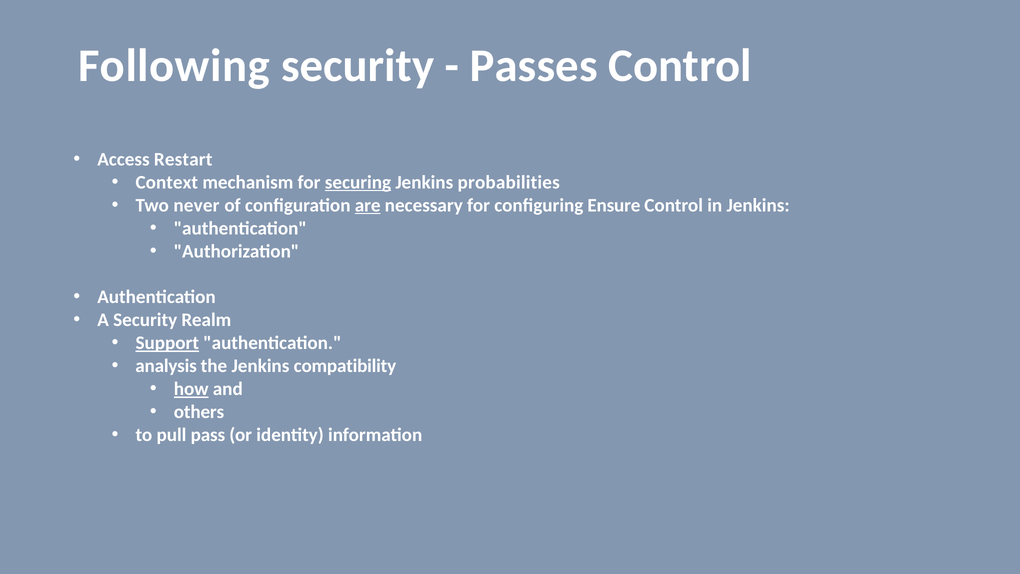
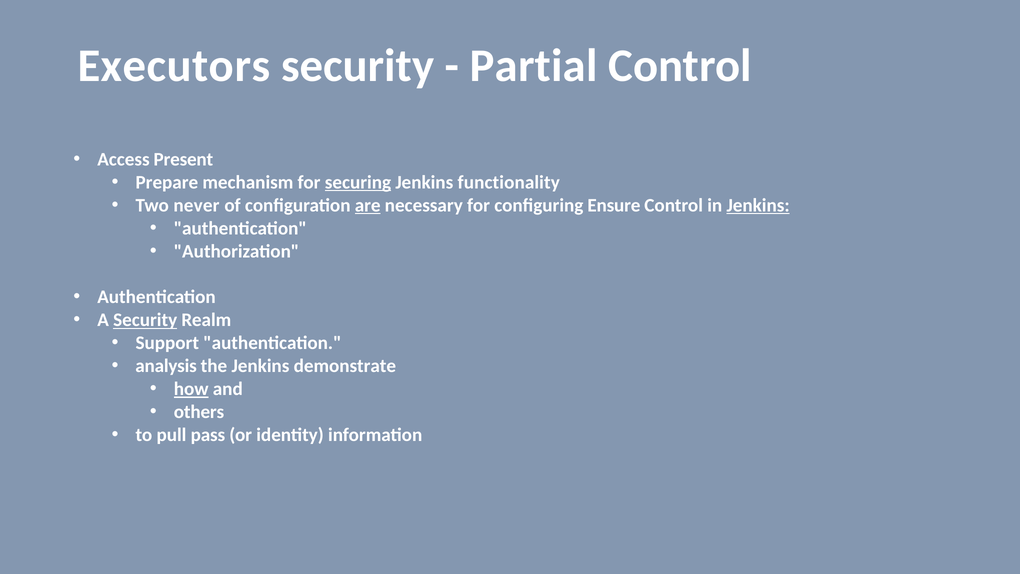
Following: Following -> Executors (174, 66)
Passes: Passes -> Partial (534, 66)
Restart: Restart -> Present (183, 159)
Context: Context -> Prepare (167, 182)
probabilities: probabilities -> functionality (509, 182)
Jenkins underline: none -> present (758, 205)
Security underline: none -> present (145, 320)
Support underline: present -> none (167, 343)
compatibility: compatibility -> demonstrate (345, 366)
